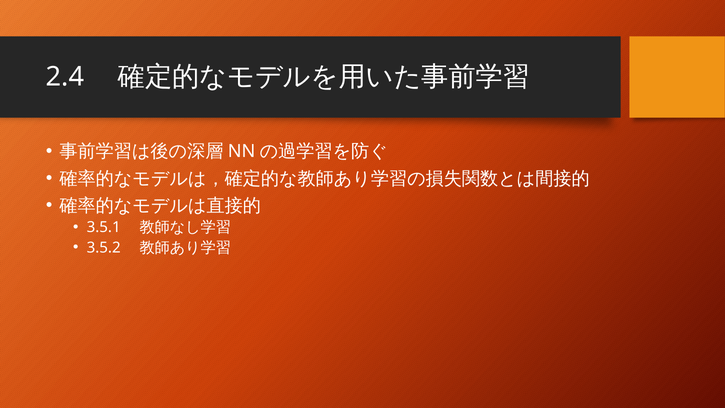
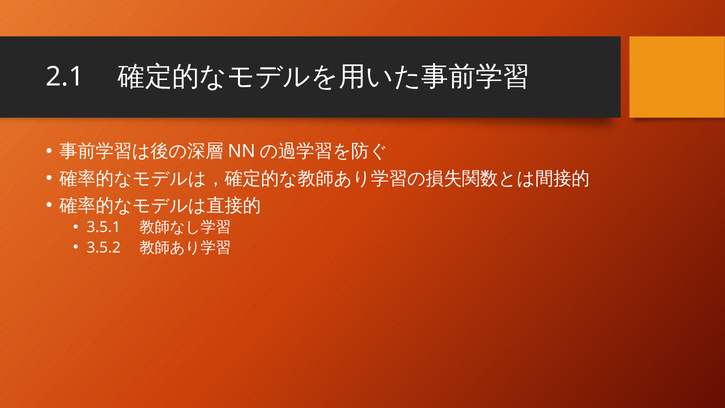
2.4: 2.4 -> 2.1 (65, 77)
